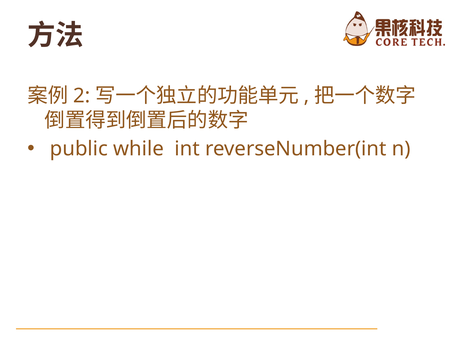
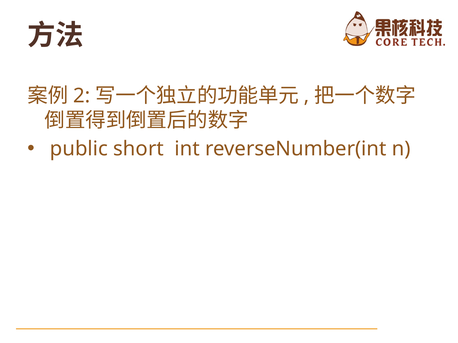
while: while -> short (139, 149)
